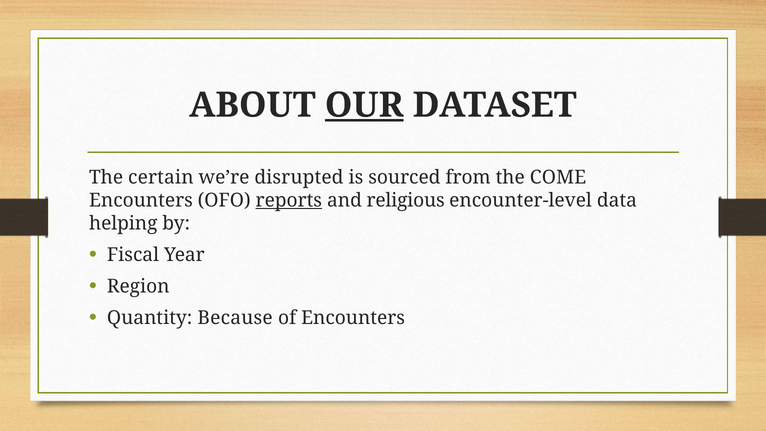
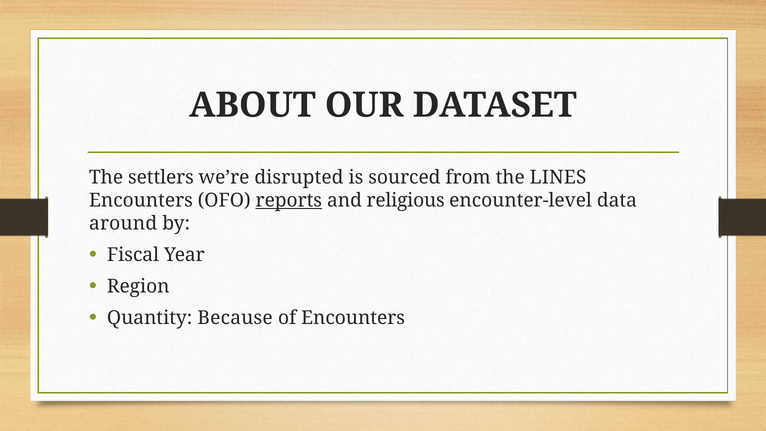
OUR underline: present -> none (364, 105)
certain: certain -> settlers (161, 177)
COME: COME -> LINES (558, 177)
helping: helping -> around (123, 223)
